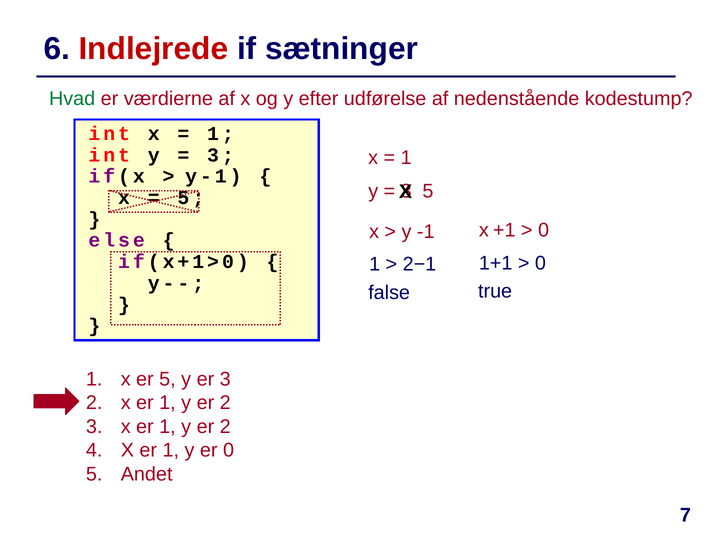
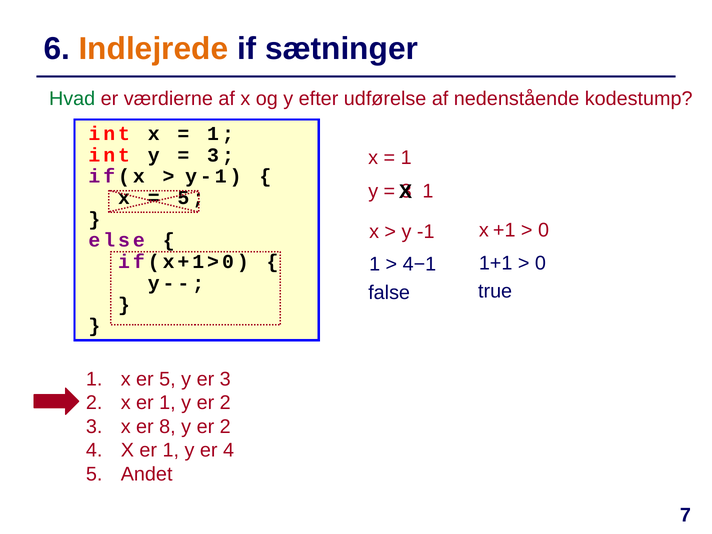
Indlejrede colour: red -> orange (153, 49)
5: 5 -> 1 (428, 191)
2−1: 2−1 -> 4−1 (419, 264)
3 x er 1: 1 -> 8 (167, 427)
er 0: 0 -> 4 (229, 450)
